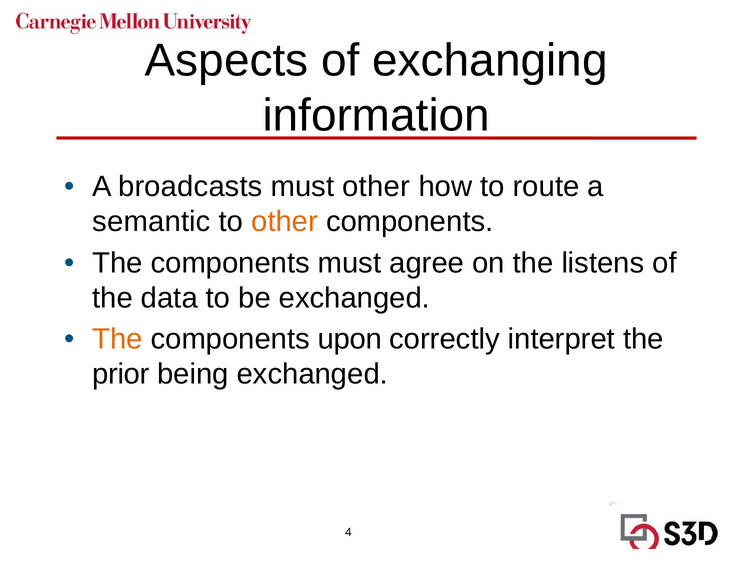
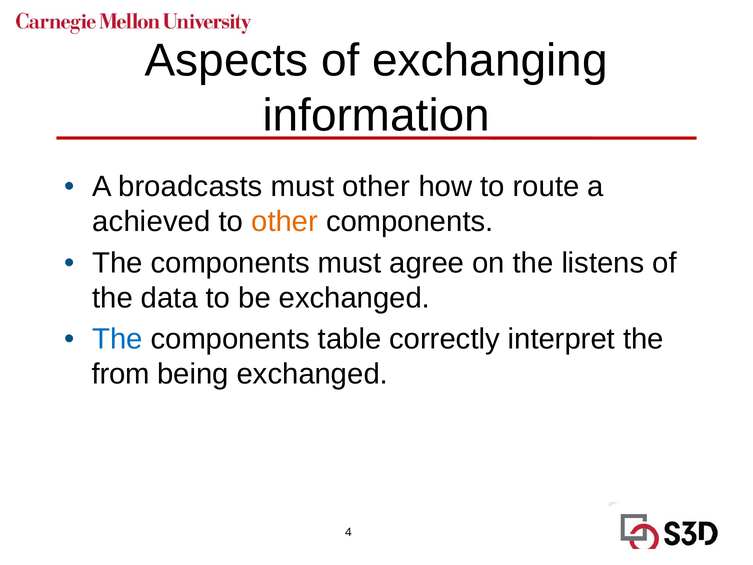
semantic: semantic -> achieved (151, 222)
The colour: orange -> blue (117, 339)
upon: upon -> table (350, 339)
prior: prior -> from (121, 374)
